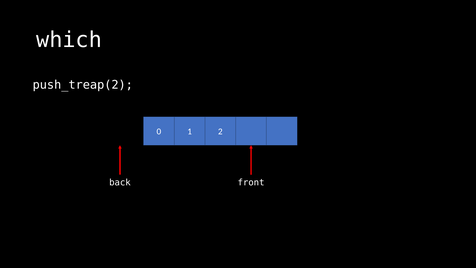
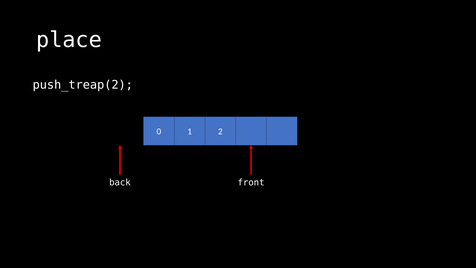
which: which -> place (69, 40)
